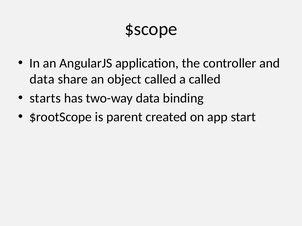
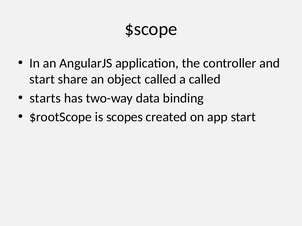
data: data -> start (42, 79)
parent: parent -> scopes (125, 117)
